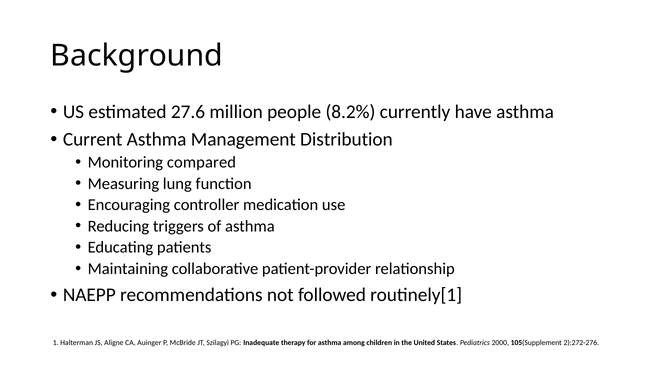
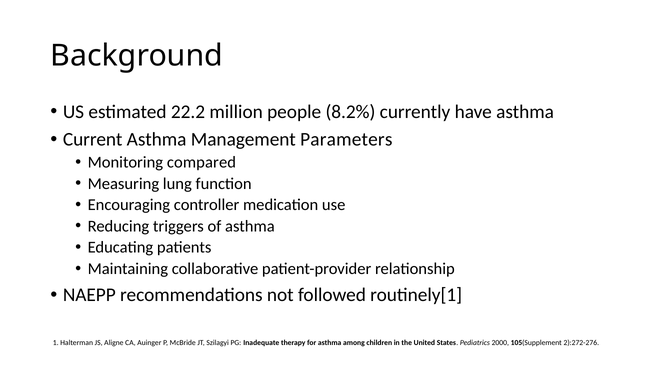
27.6: 27.6 -> 22.2 (188, 112)
Distribution: Distribution -> Parameters (346, 140)
